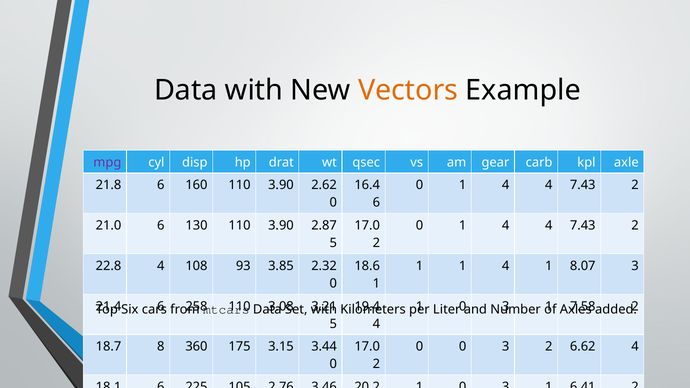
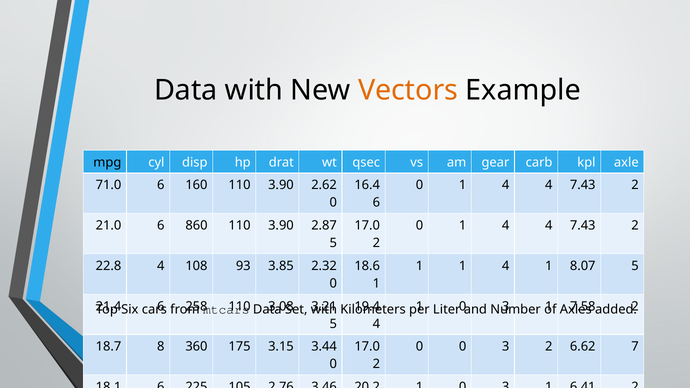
mpg colour: purple -> black (107, 162)
21.8: 21.8 -> 71.0 (109, 185)
130: 130 -> 860 (196, 226)
8.07 3: 3 -> 5 (635, 266)
6.62 4: 4 -> 7 (635, 347)
